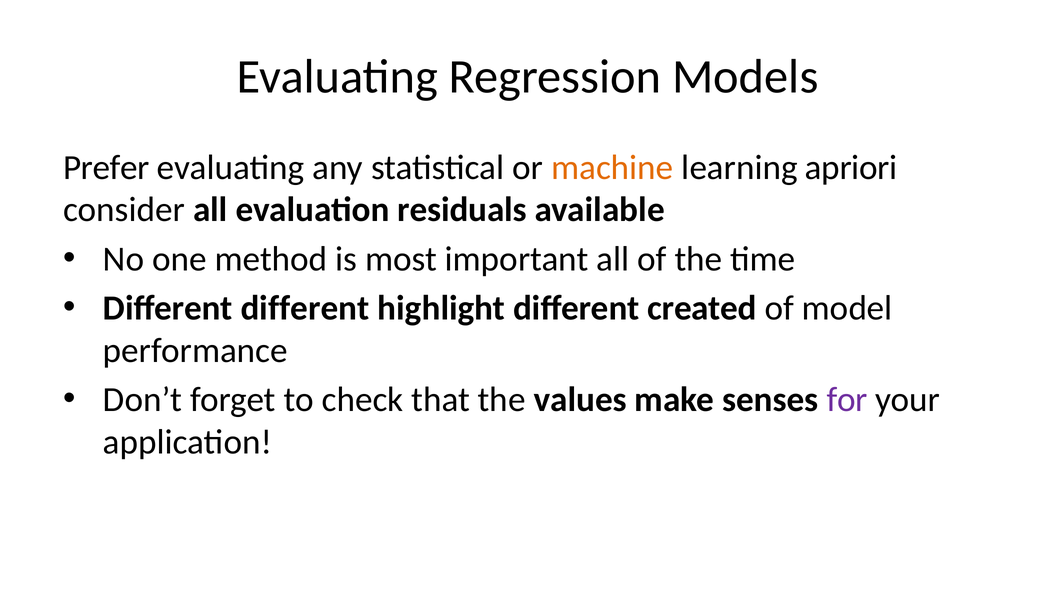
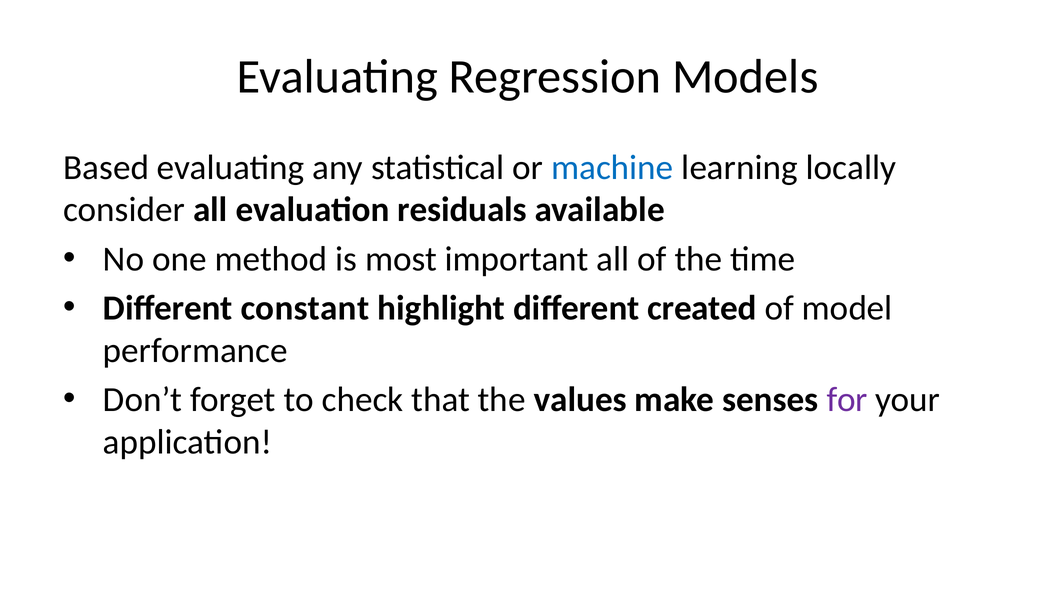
Prefer: Prefer -> Based (106, 167)
machine colour: orange -> blue (612, 167)
apriori: apriori -> locally (851, 167)
Different different: different -> constant (305, 308)
